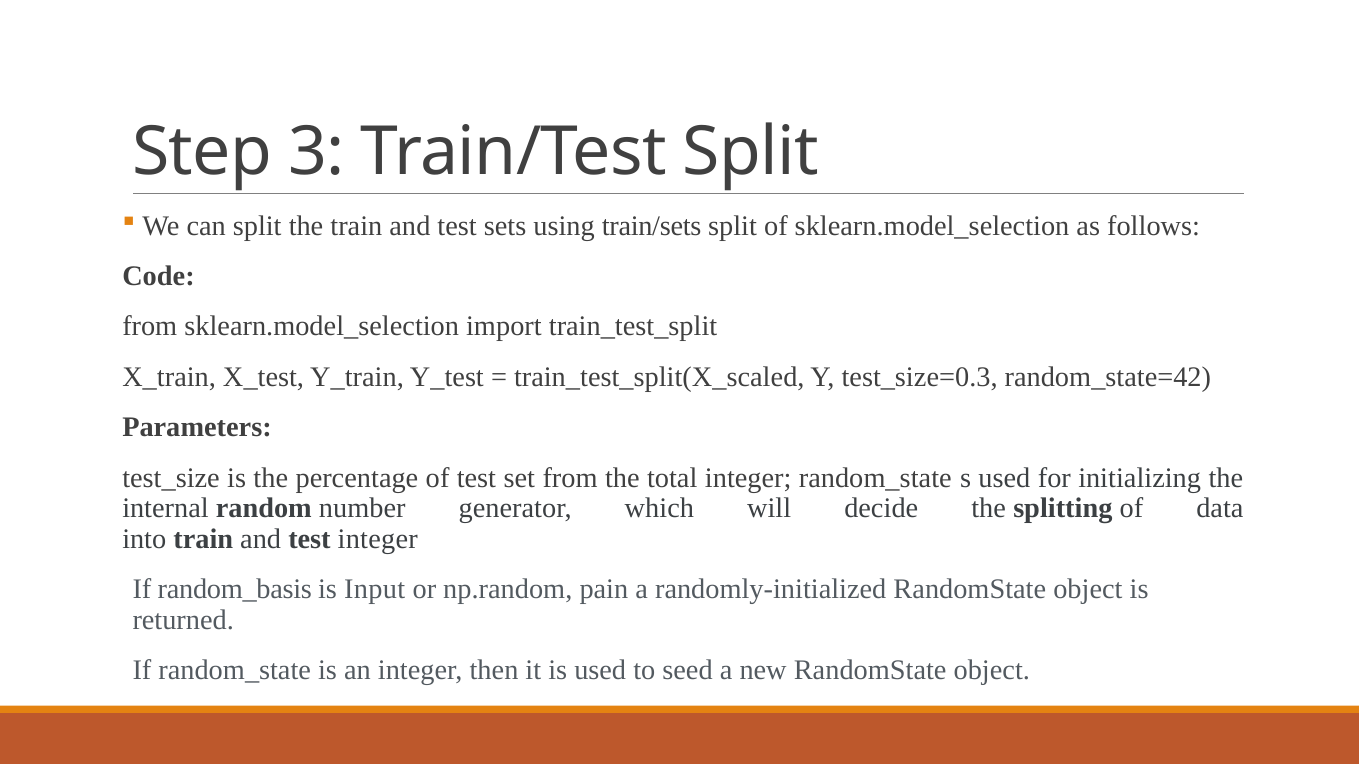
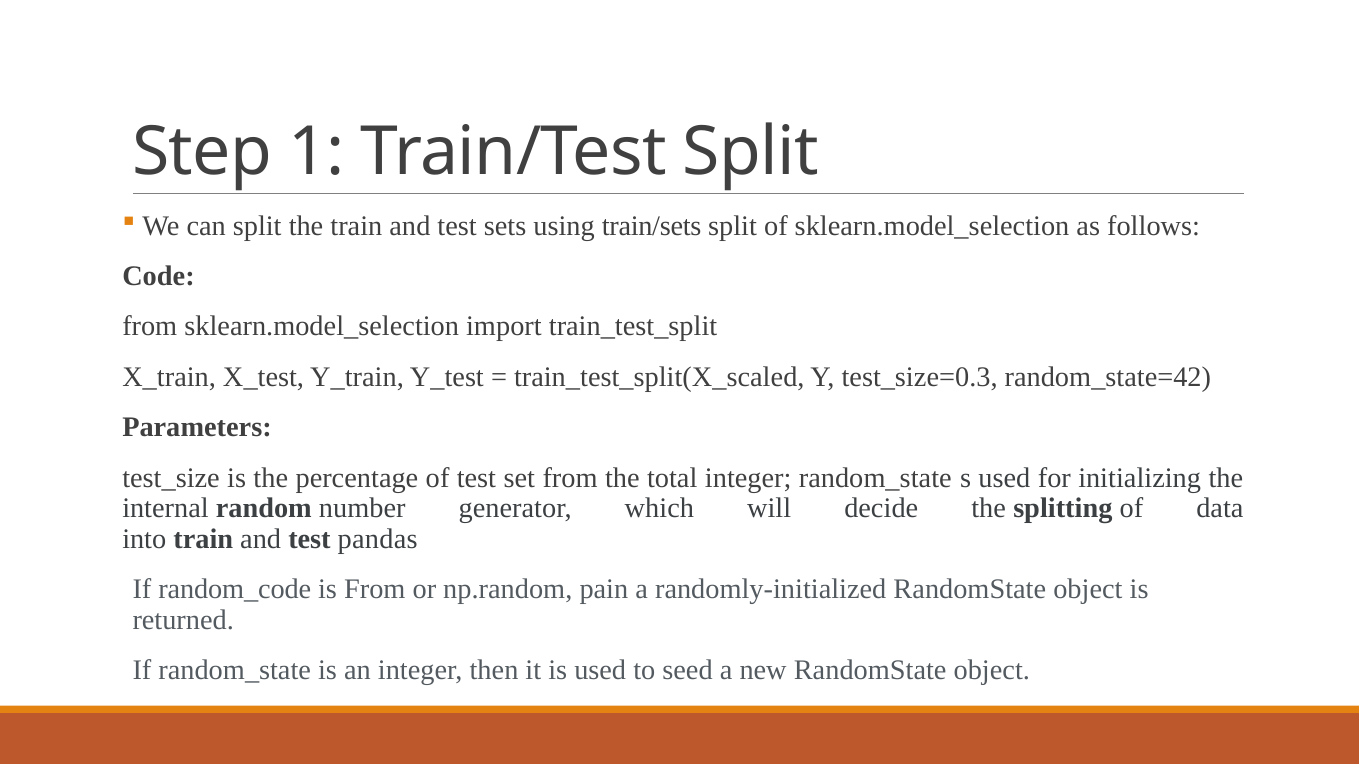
3: 3 -> 1 (317, 152)
test integer: integer -> pandas (378, 539)
random_basis: random_basis -> random_code (235, 590)
is Input: Input -> From (375, 590)
